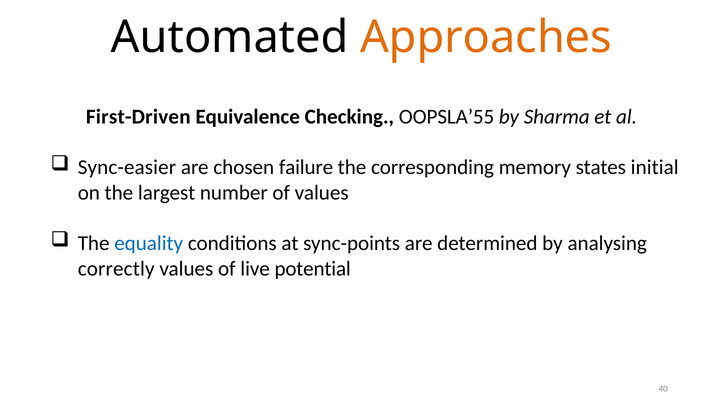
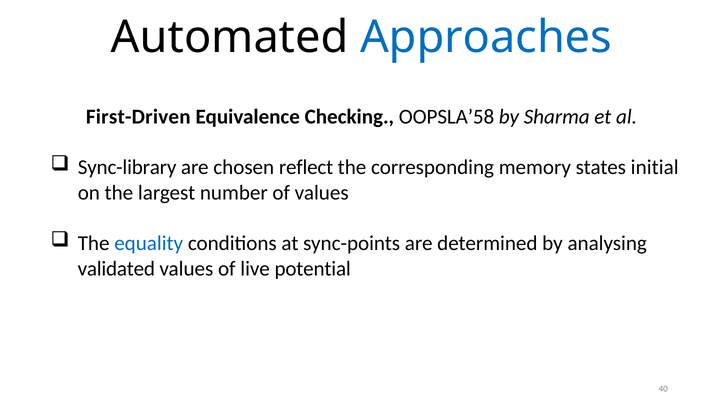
Approaches colour: orange -> blue (486, 37)
OOPSLA’55: OOPSLA’55 -> OOPSLA’58 (447, 116)
Sync-easier: Sync-easier -> Sync-library (127, 167)
failure: failure -> reflect (306, 167)
correctly: correctly -> validated (116, 268)
